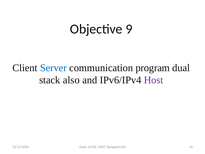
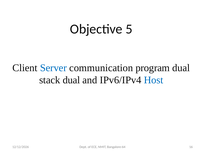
9: 9 -> 5 (129, 29)
stack also: also -> dual (71, 80)
Host colour: purple -> blue (154, 80)
